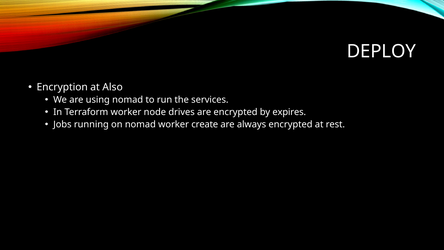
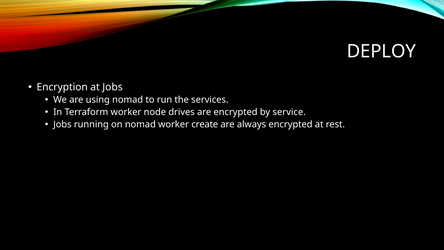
at Also: Also -> Jobs (113, 87)
expires: expires -> service (289, 112)
